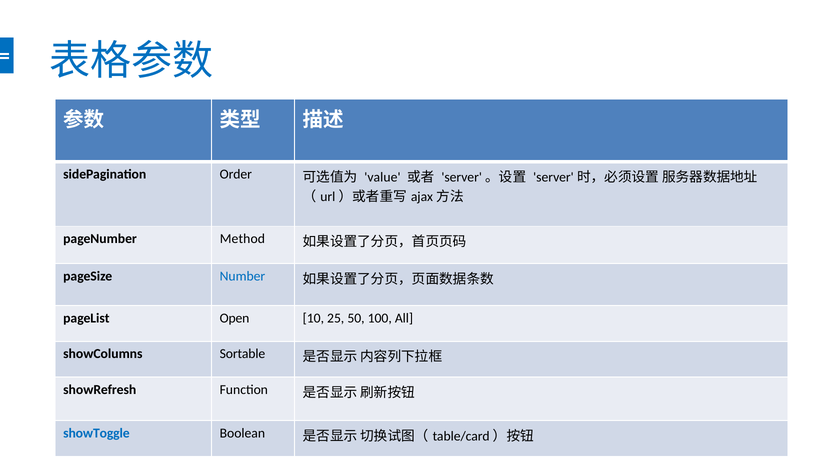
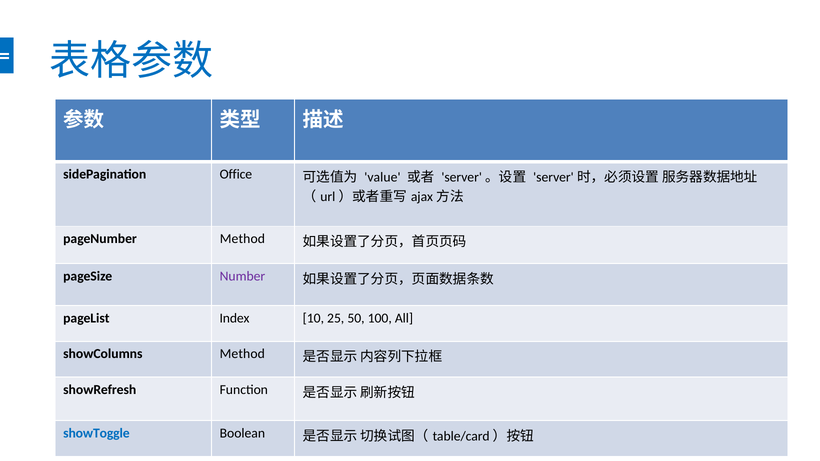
Order: Order -> Office (236, 174)
Number colour: blue -> purple (242, 276)
Open: Open -> Index (235, 318)
showColumns Sortable: Sortable -> Method (242, 354)
